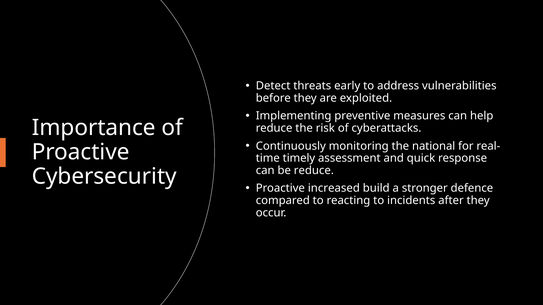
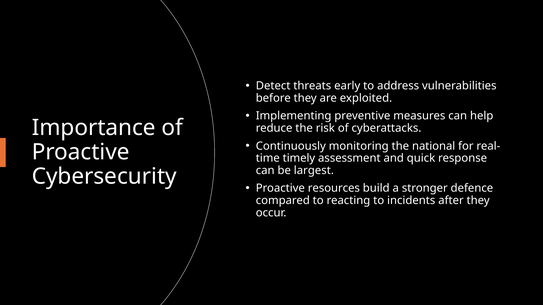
be reduce: reduce -> largest (314, 171)
increased: increased -> resources (334, 189)
